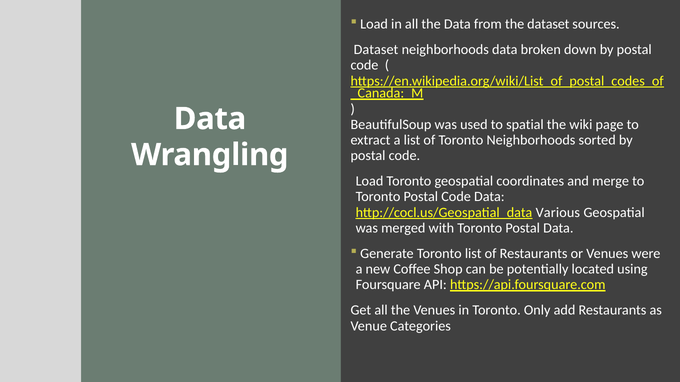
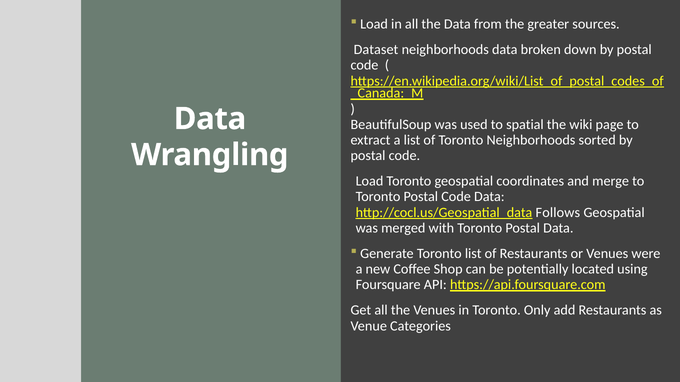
the dataset: dataset -> greater (548, 24)
Various: Various -> Follows (558, 213)
